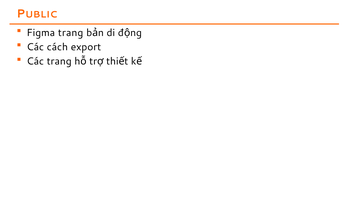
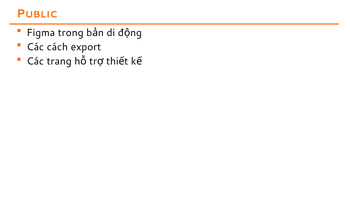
Figma trang: trang -> trong (71, 33)
